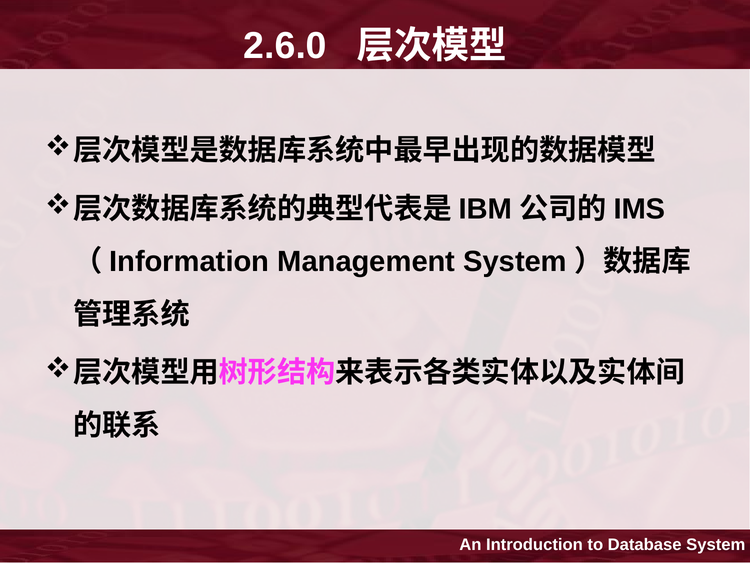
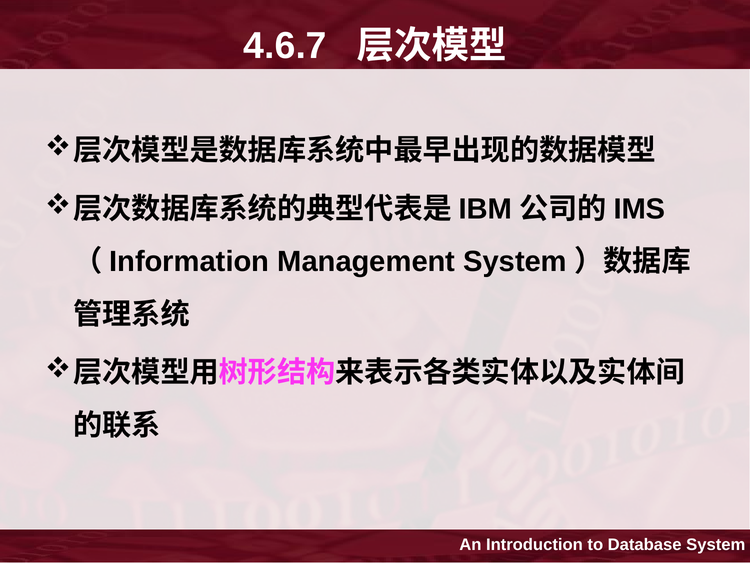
2.6.0: 2.6.0 -> 4.6.7 (285, 46)
